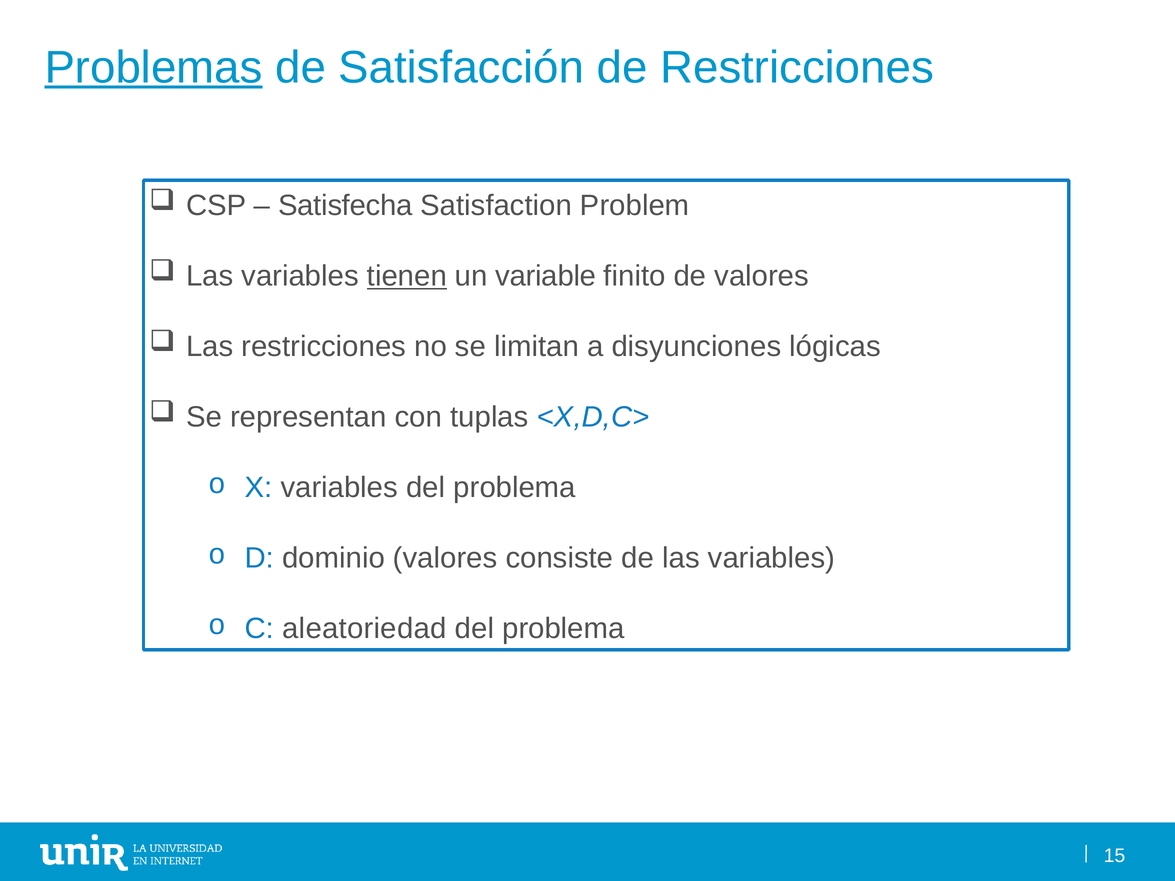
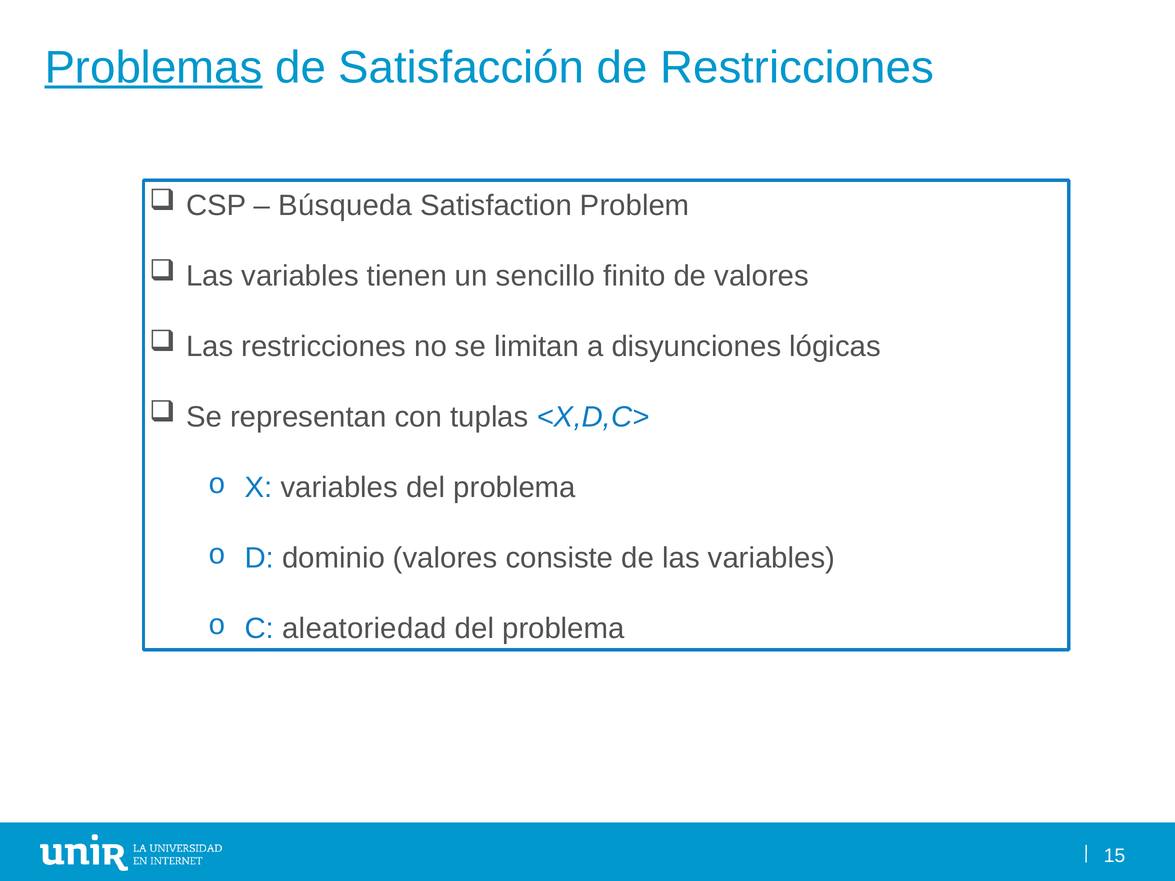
Satisfecha: Satisfecha -> Búsqueda (345, 206)
tienen underline: present -> none (407, 276)
variable: variable -> sencillo (545, 276)
